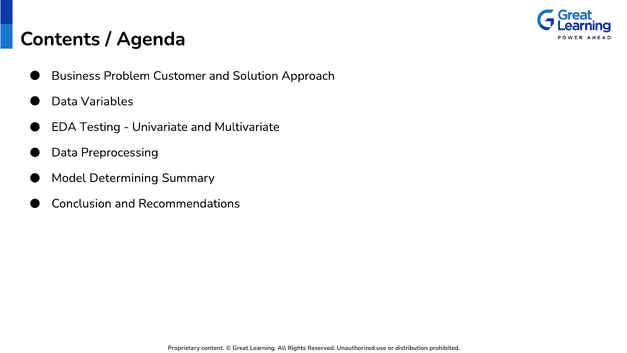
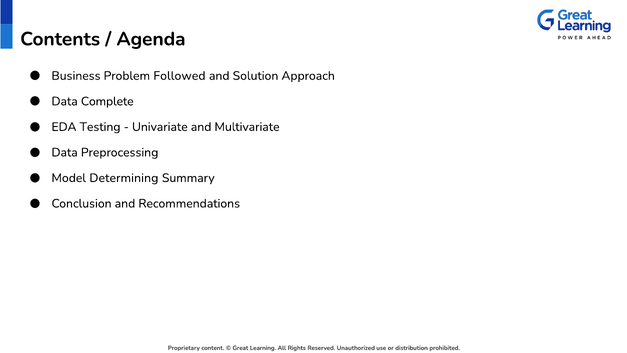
Customer: Customer -> Followed (179, 76)
Variables: Variables -> Complete (107, 101)
